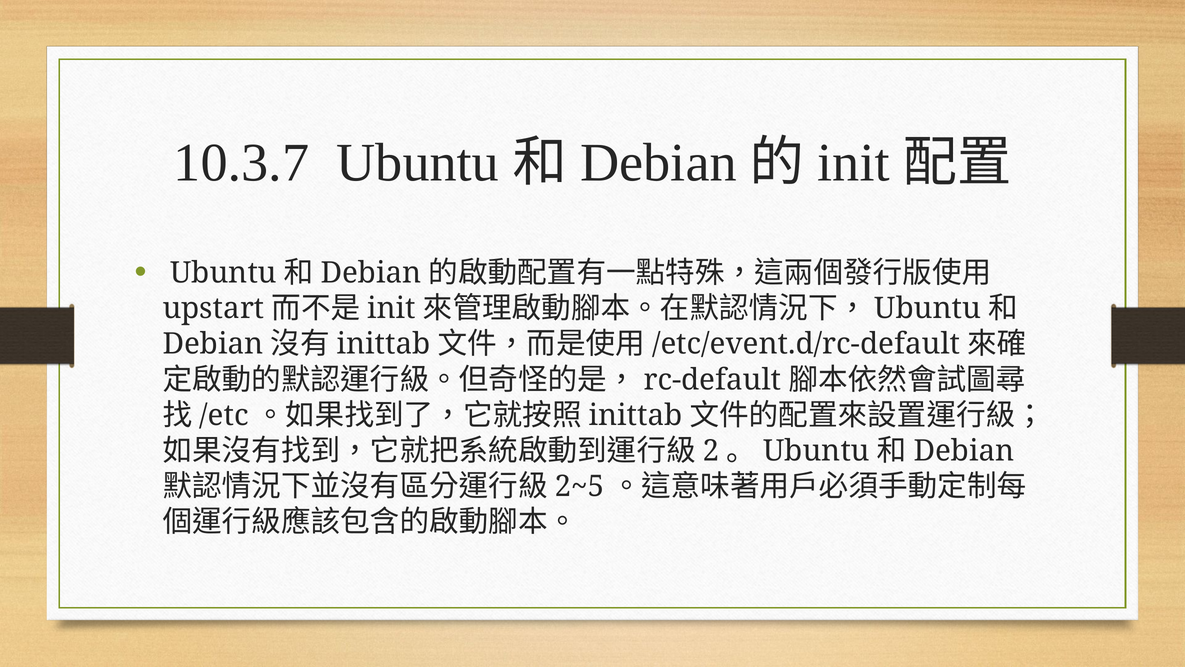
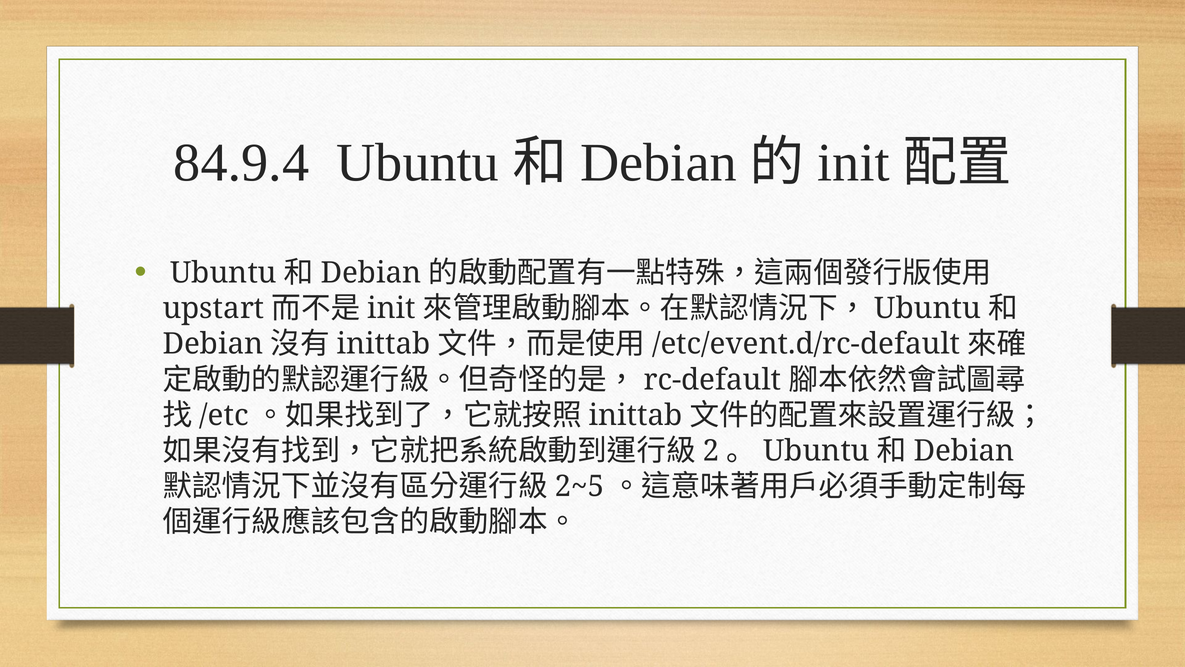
10.3.7: 10.3.7 -> 84.9.4 (241, 163)
